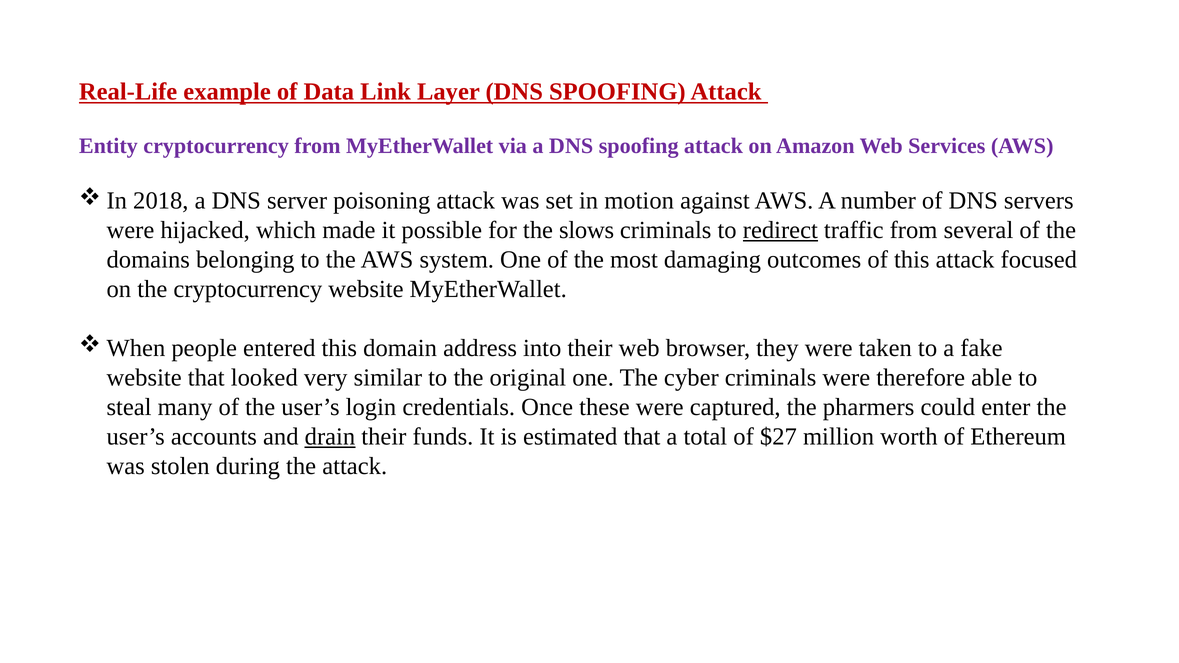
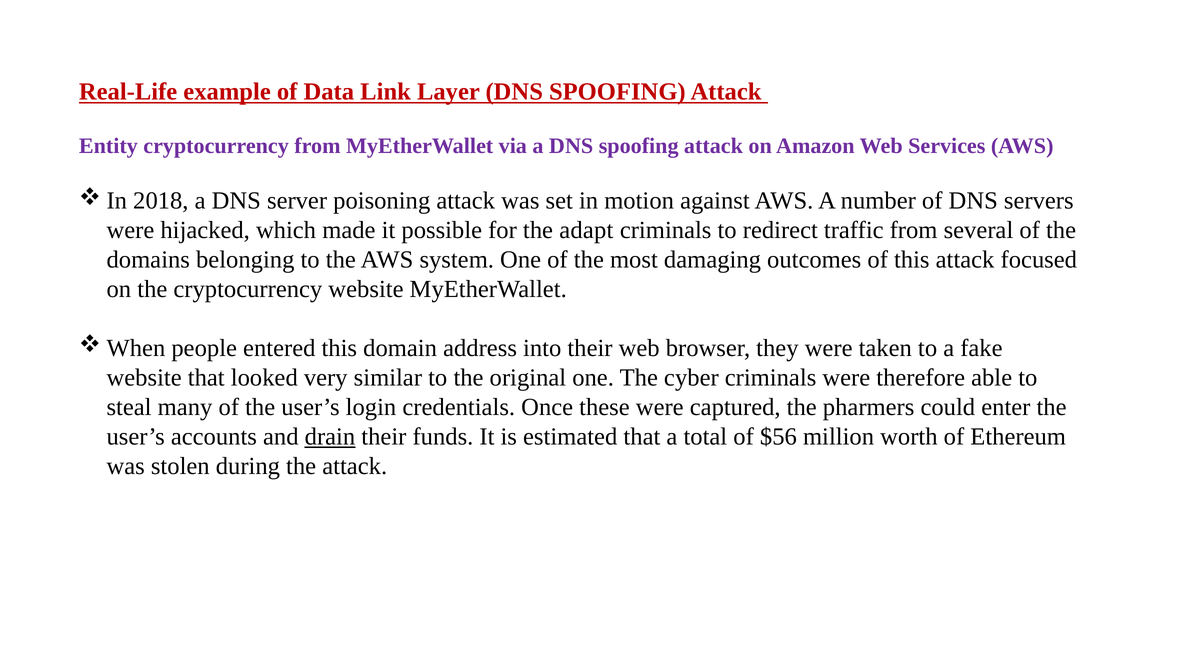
slows: slows -> adapt (586, 230)
redirect underline: present -> none (780, 230)
$27: $27 -> $56 (778, 437)
